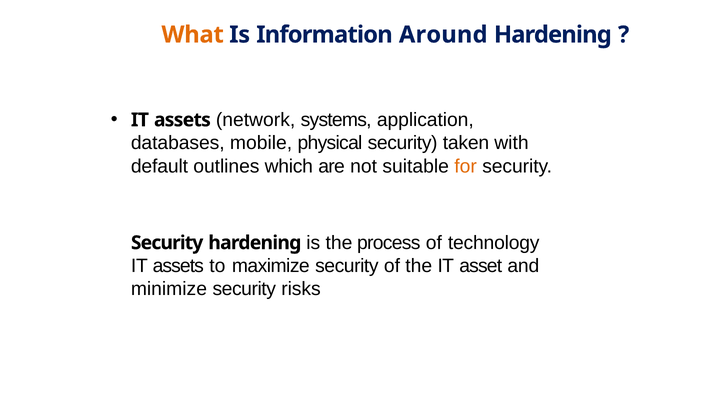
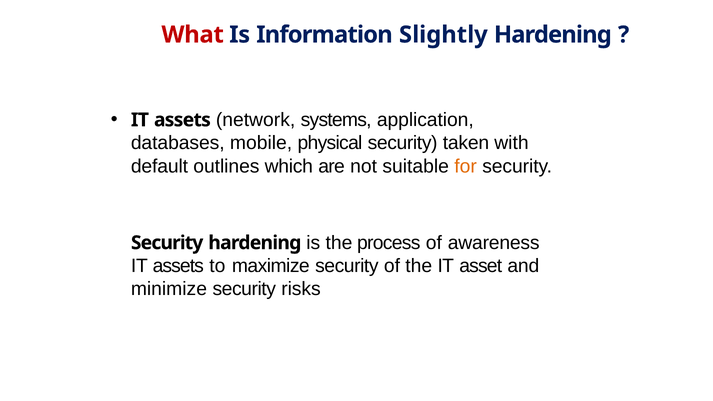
What colour: orange -> red (193, 35)
Around: Around -> Slightly (443, 35)
technology: technology -> awareness (494, 243)
